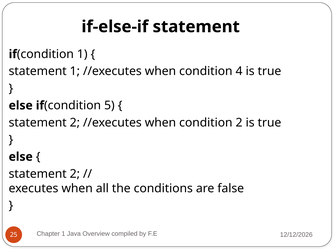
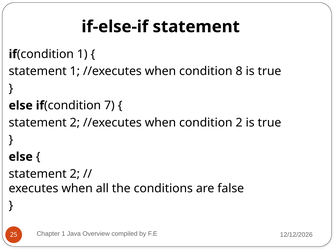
4: 4 -> 8 (239, 71)
5: 5 -> 7 (109, 106)
